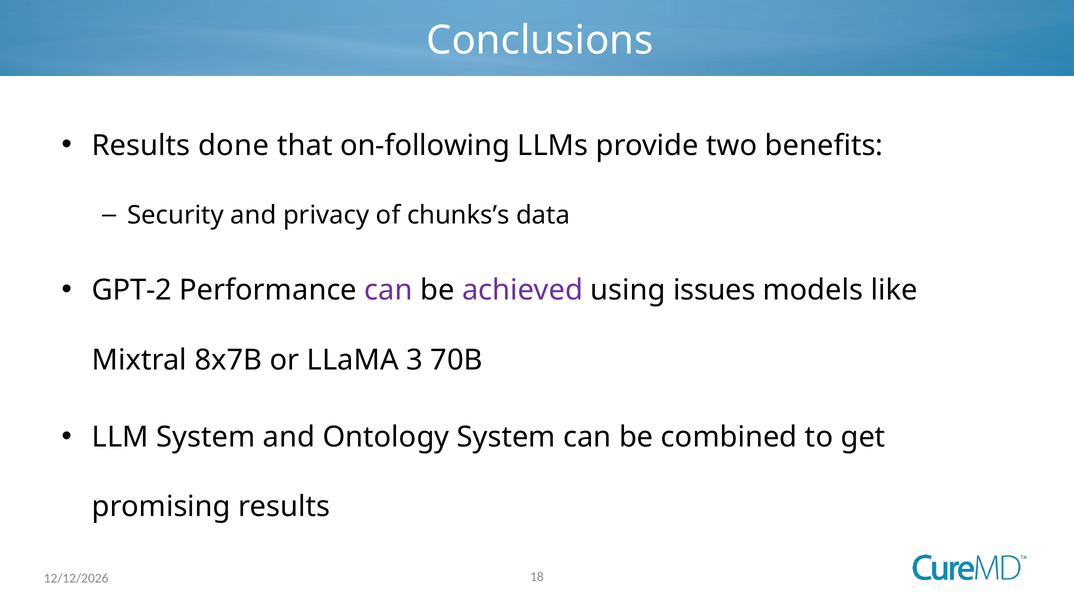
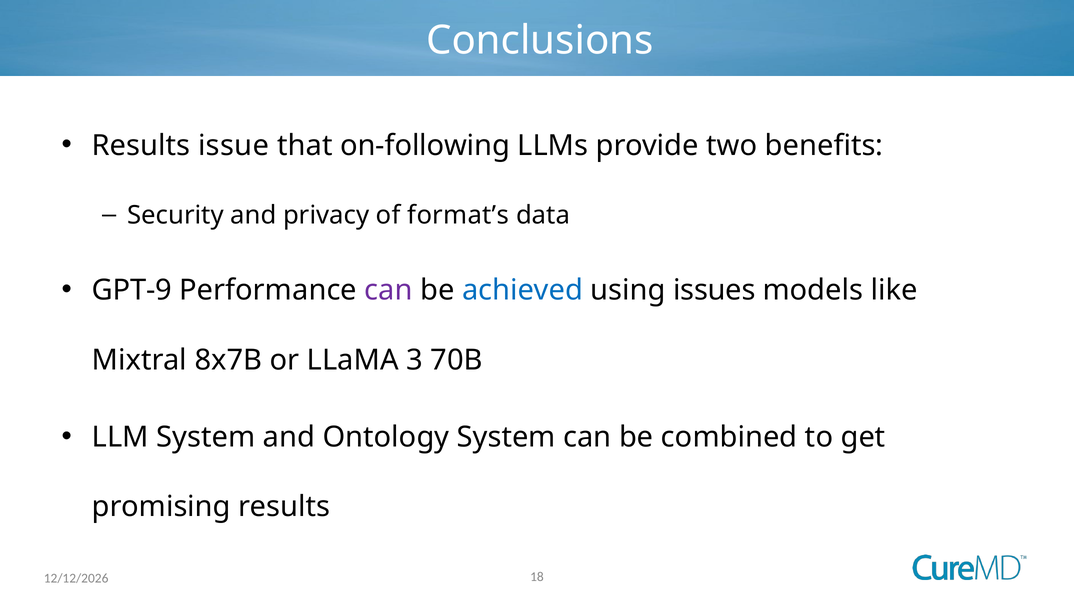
done: done -> issue (234, 145)
chunks’s: chunks’s -> format’s (458, 215)
GPT-2: GPT-2 -> GPT-9 (132, 290)
achieved colour: purple -> blue (523, 290)
